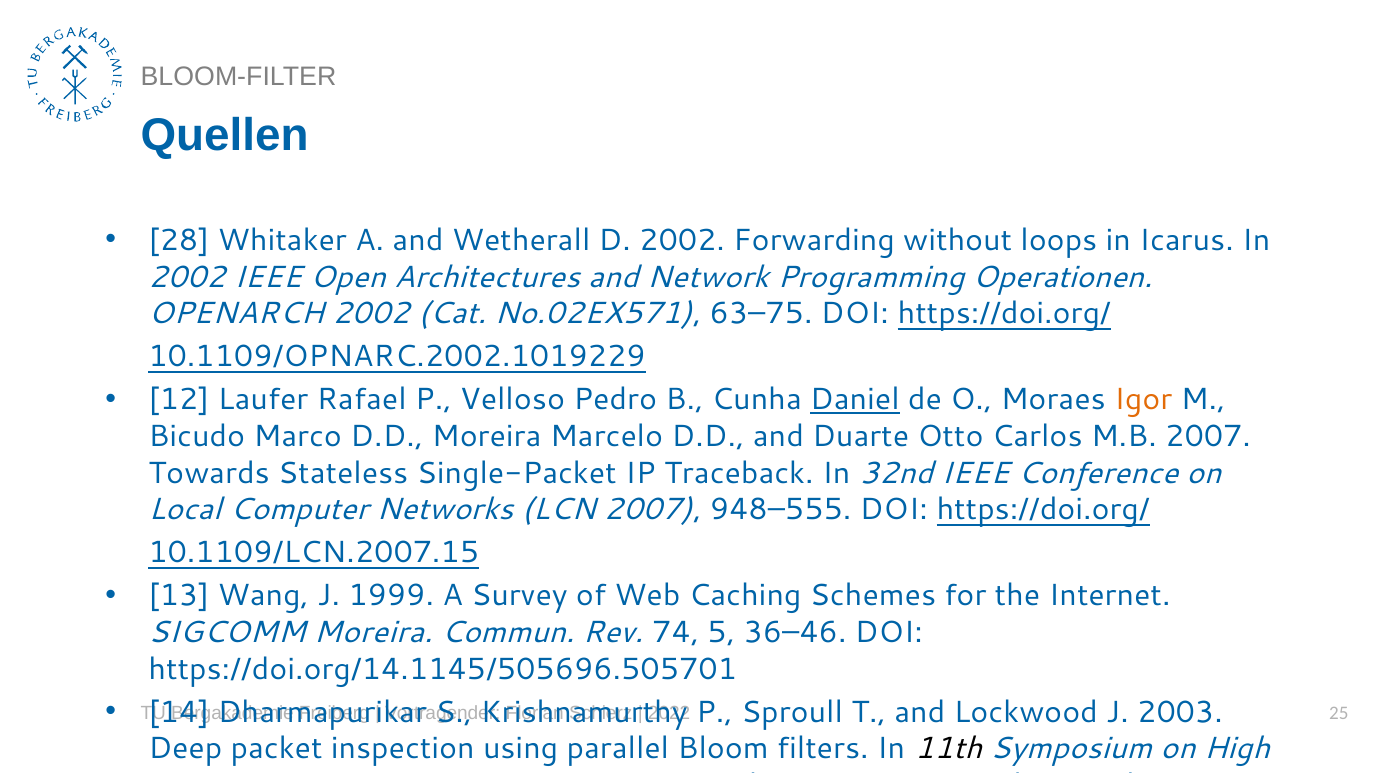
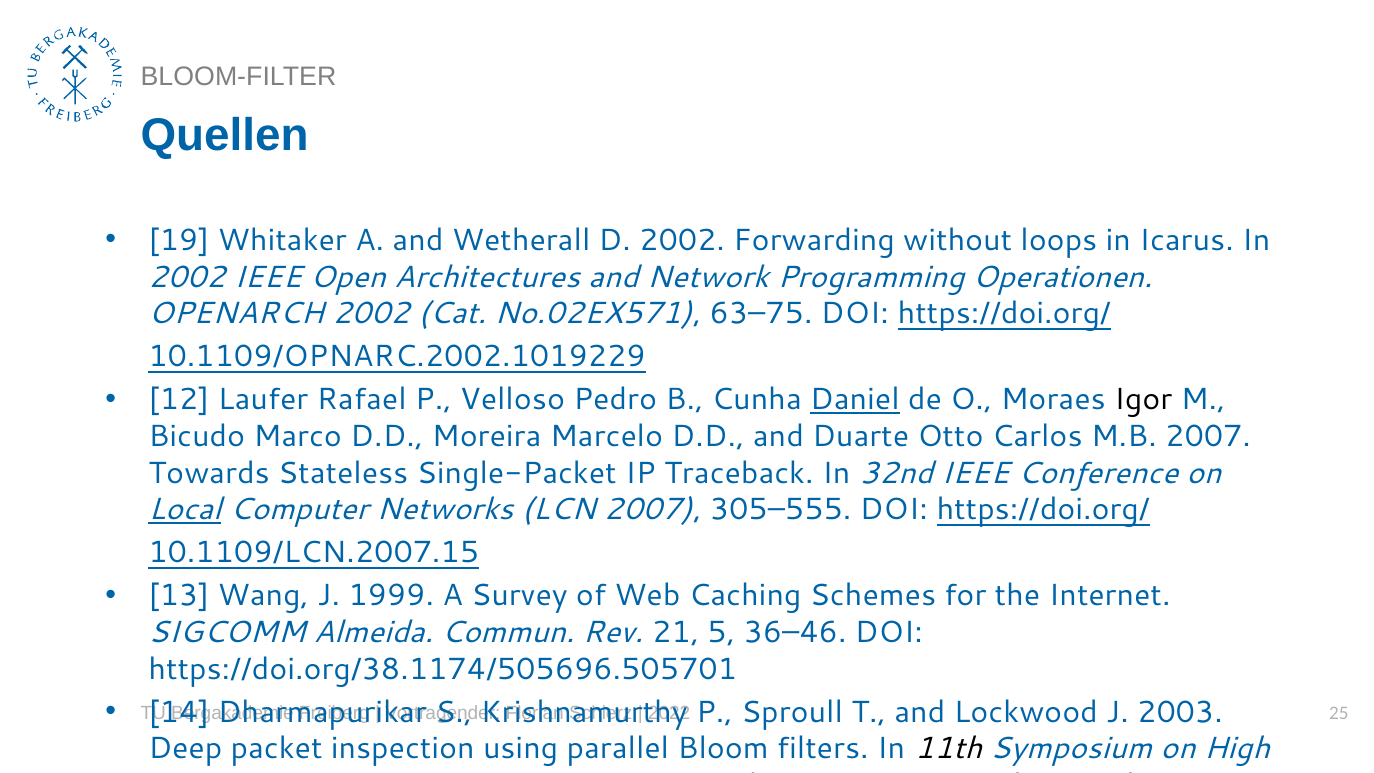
28: 28 -> 19 (179, 240)
Igor colour: orange -> black (1143, 400)
Local underline: none -> present (185, 510)
948–555: 948–555 -> 305–555 (781, 510)
SIGCOMM Moreira: Moreira -> Almeida (373, 632)
74: 74 -> 21 (676, 632)
https://doi.org/14.1145/505696.505701: https://doi.org/14.1145/505696.505701 -> https://doi.org/38.1174/505696.505701 (443, 669)
